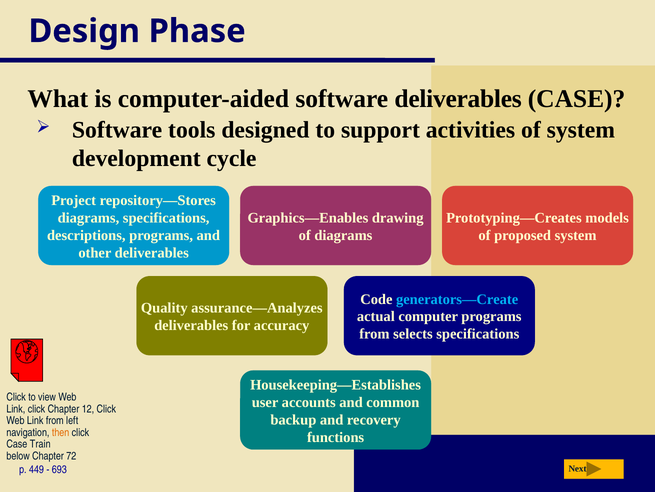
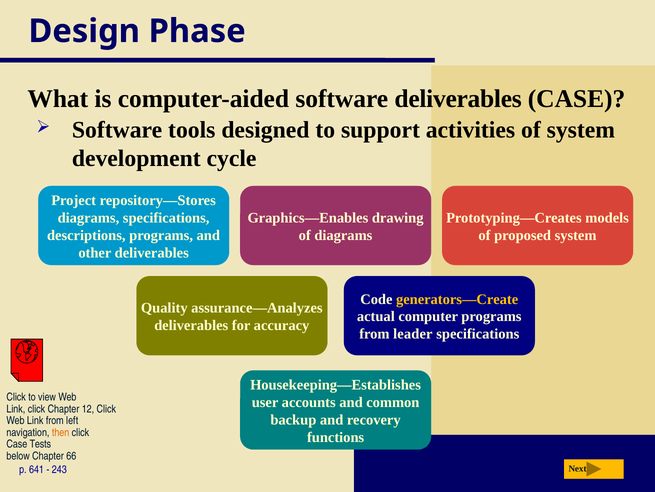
generators—Create colour: light blue -> yellow (457, 299)
selects: selects -> leader (413, 334)
Train: Train -> Tests (40, 444)
72: 72 -> 66 (71, 455)
449: 449 -> 641 (37, 469)
693: 693 -> 243 (59, 469)
